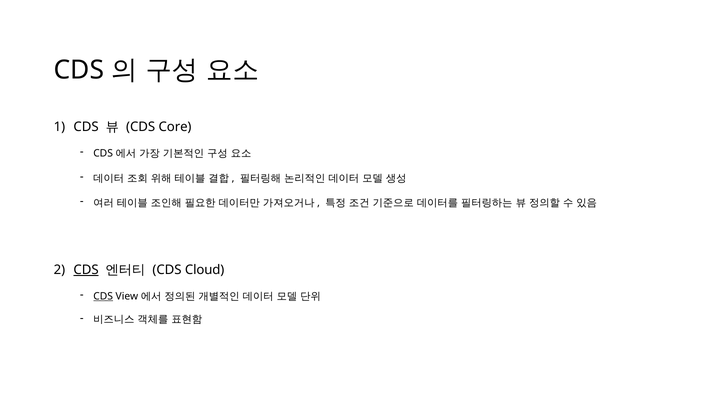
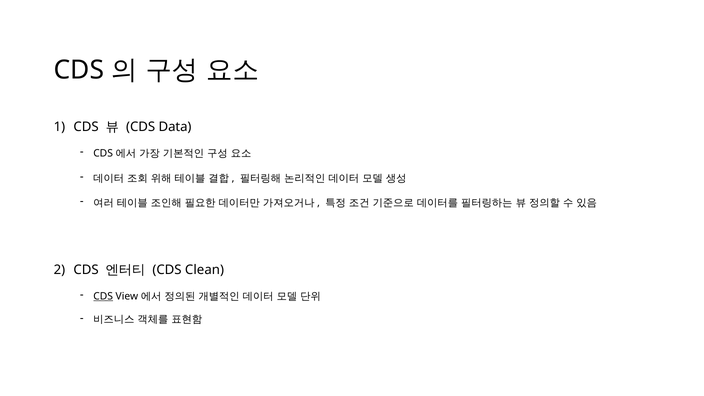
Core: Core -> Data (175, 127)
CDS underline: present -> none (86, 270)
Cloud: Cloud -> Clean (205, 270)
